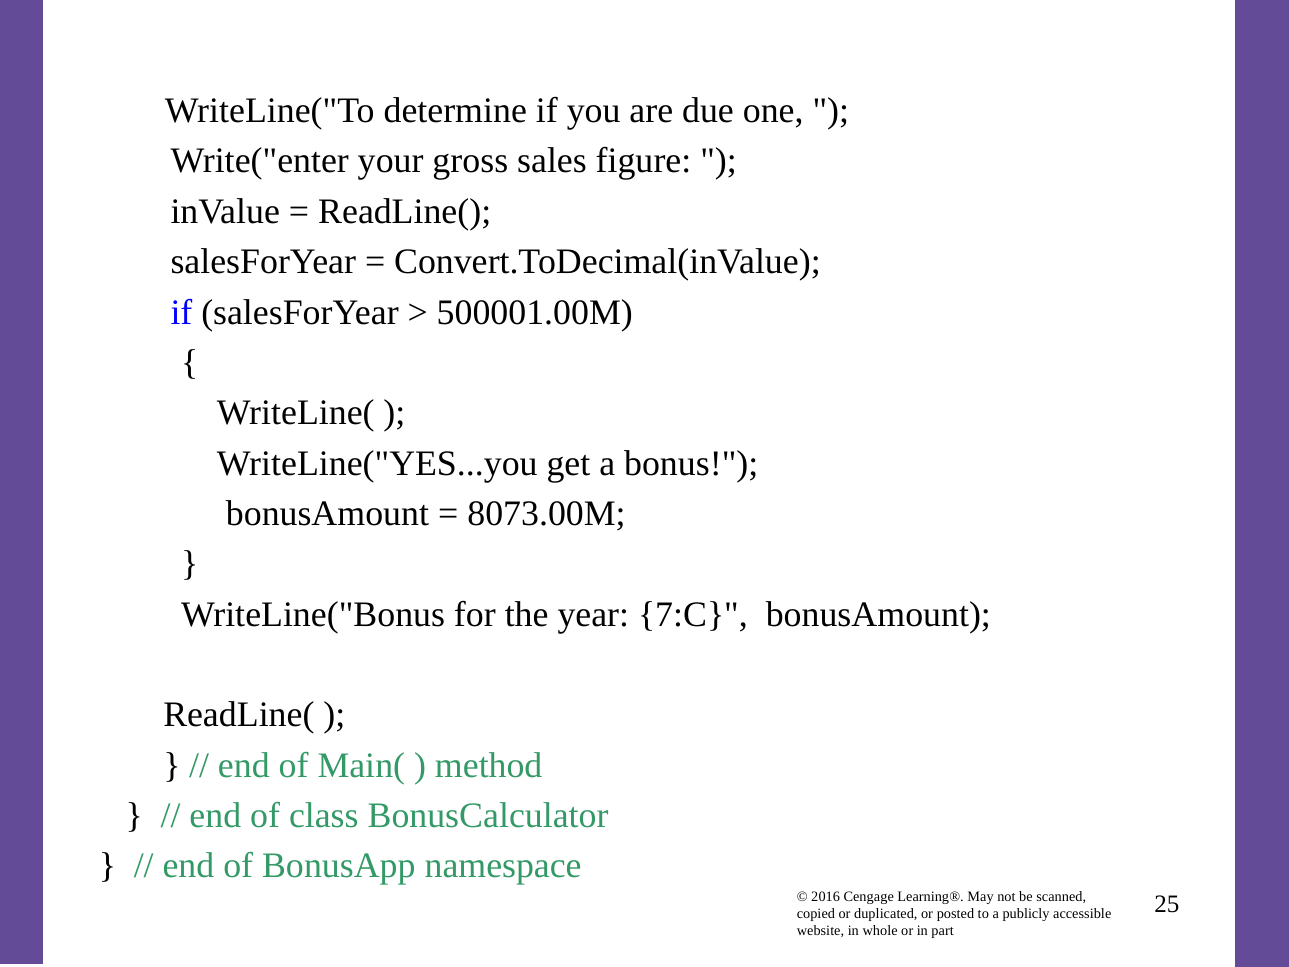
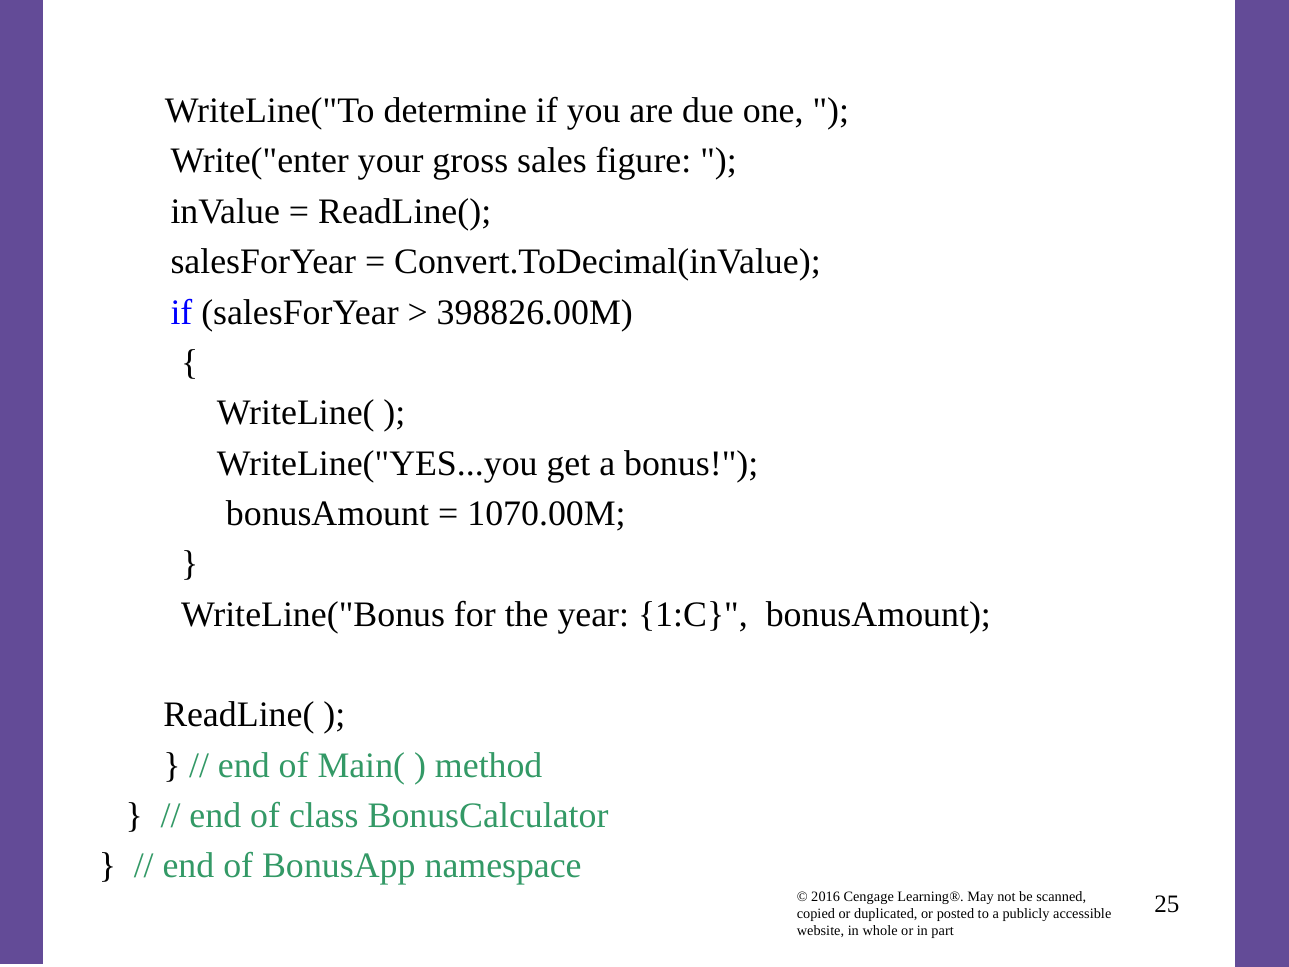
500001.00M: 500001.00M -> 398826.00M (535, 312)
8073.00M: 8073.00M -> 1070.00M (546, 514)
7:C: 7:C -> 1:C (693, 614)
